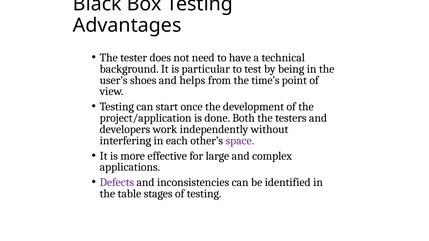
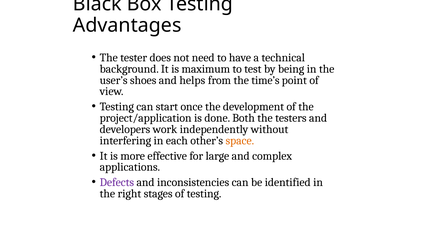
particular: particular -> maximum (206, 69)
space colour: purple -> orange (240, 141)
table: table -> right (129, 194)
